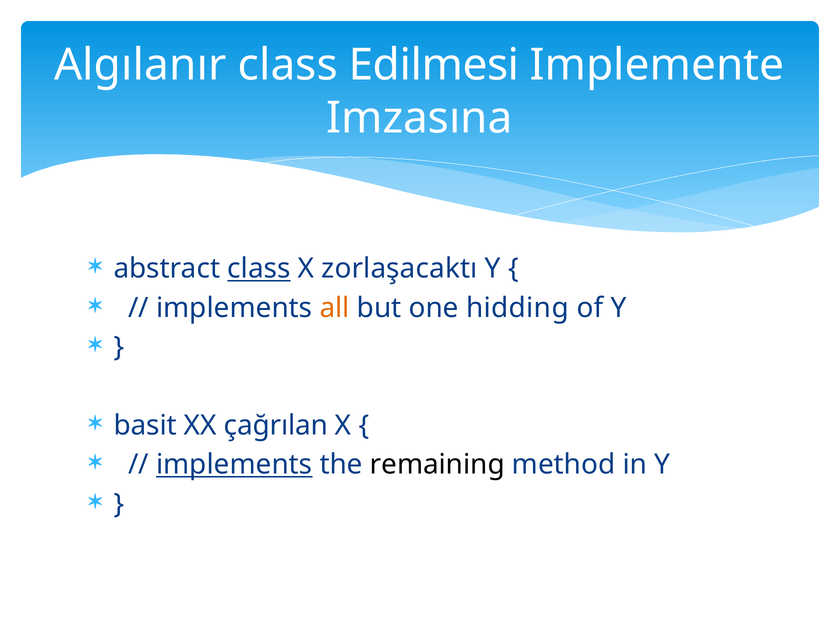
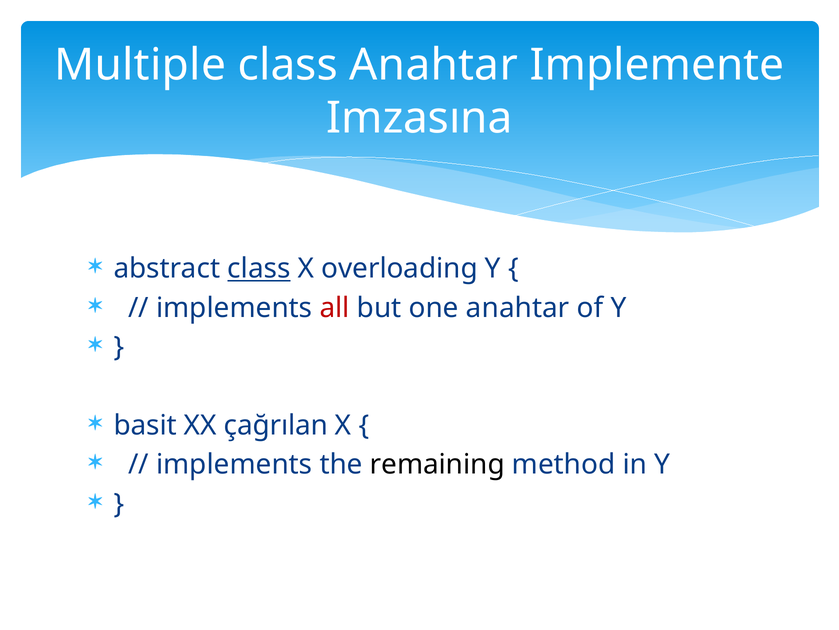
Algılanır: Algılanır -> Multiple (140, 65)
class Edilmesi: Edilmesi -> Anahtar (434, 65)
zorlaşacaktı: zorlaşacaktı -> overloading (400, 268)
all colour: orange -> red (335, 308)
one hidding: hidding -> anahtar (518, 308)
implements underline: present -> none (234, 464)
